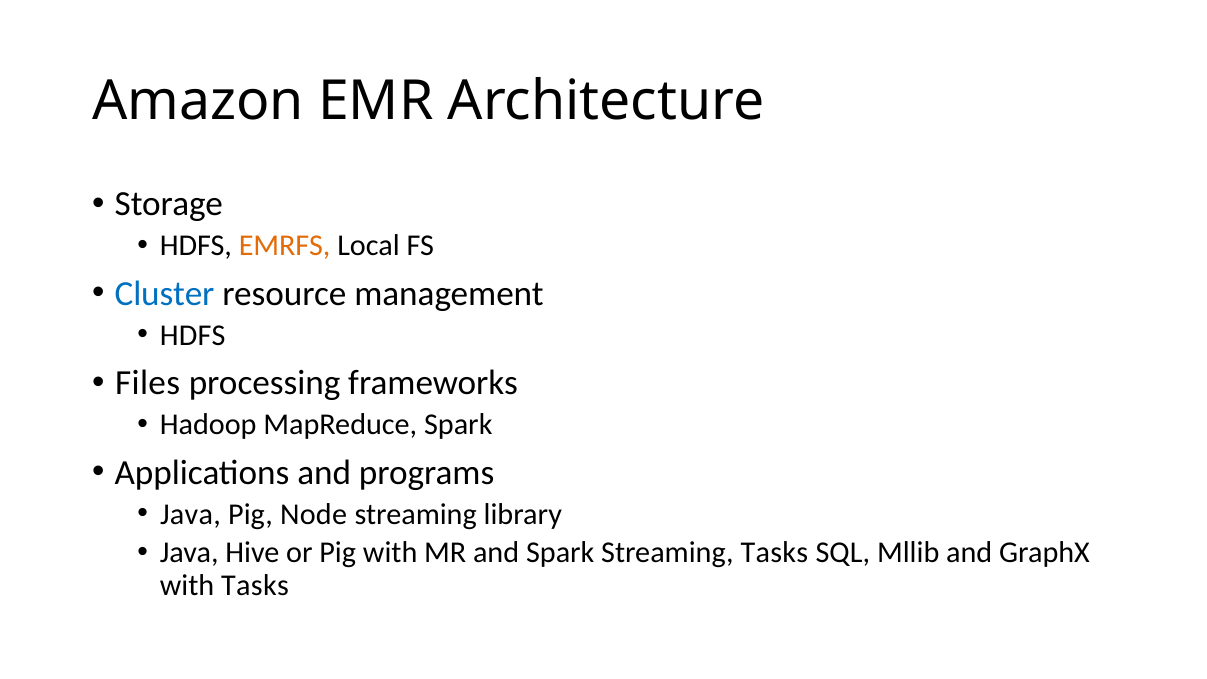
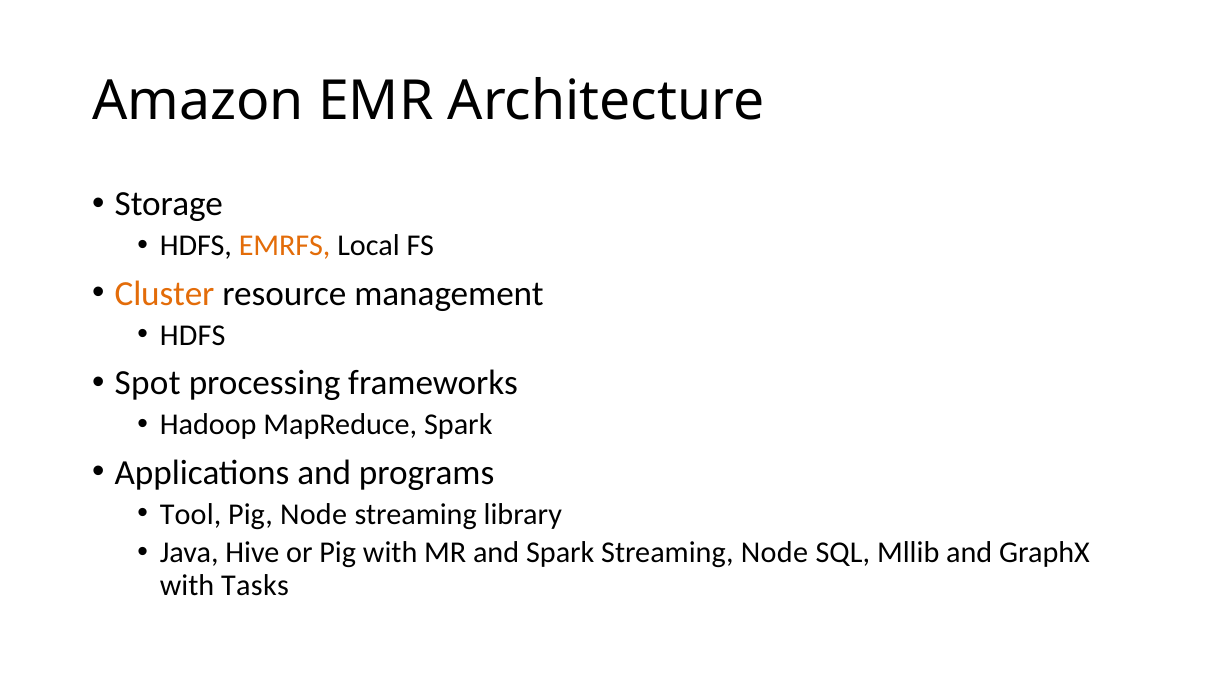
Cluster colour: blue -> orange (165, 294)
Files: Files -> Spot (148, 383)
Java: Java -> Tool (191, 514)
Streaming Tasks: Tasks -> Node (774, 553)
